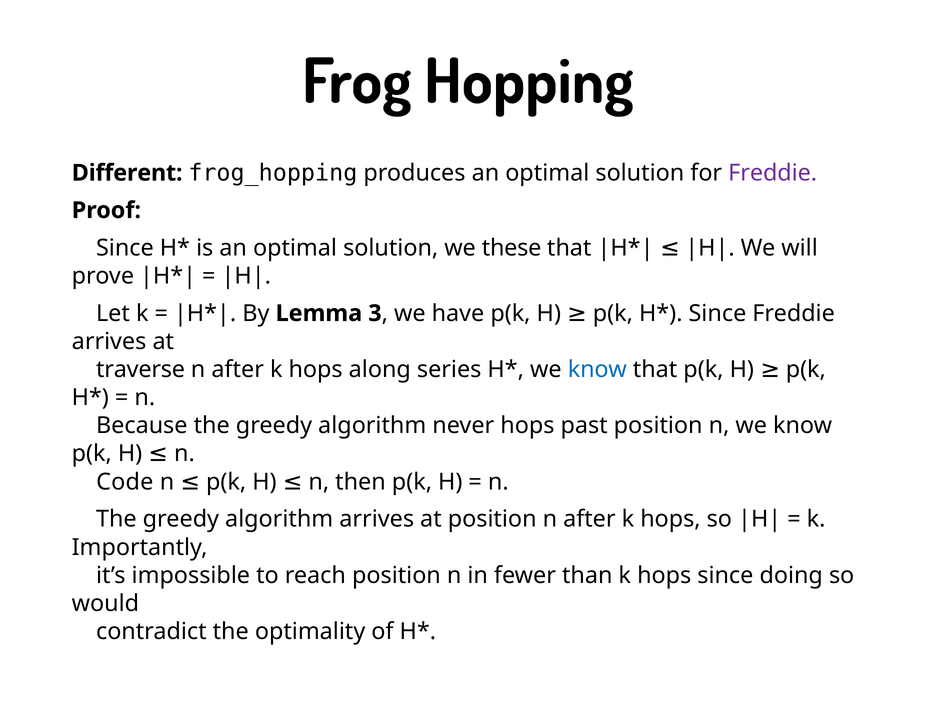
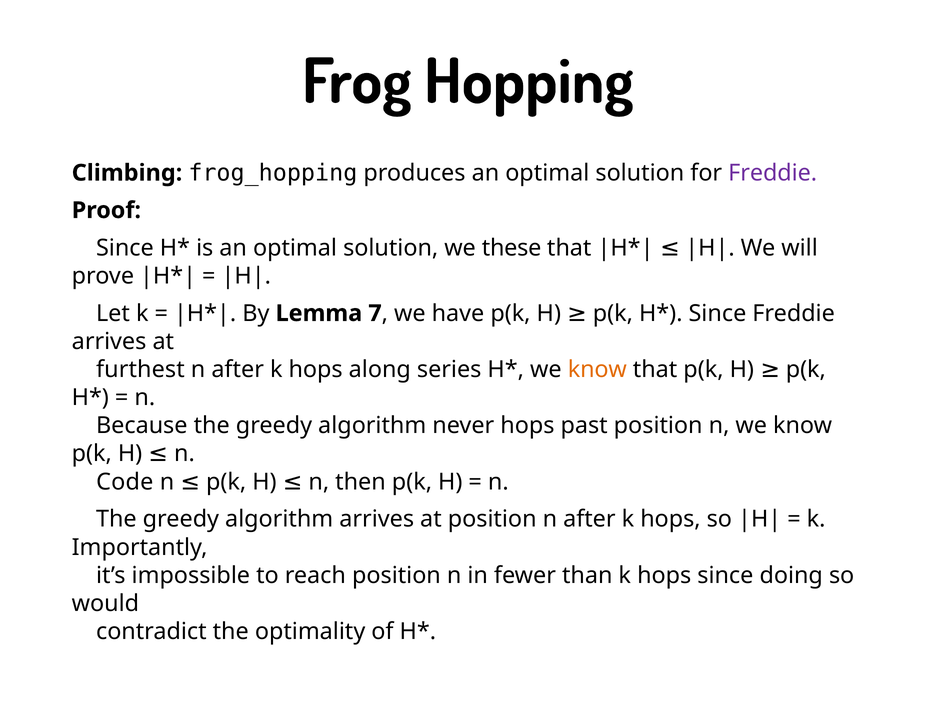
Different: Different -> Climbing (127, 173)
3: 3 -> 7 (375, 313)
traverse: traverse -> furthest (140, 369)
know colour: blue -> orange (597, 369)
